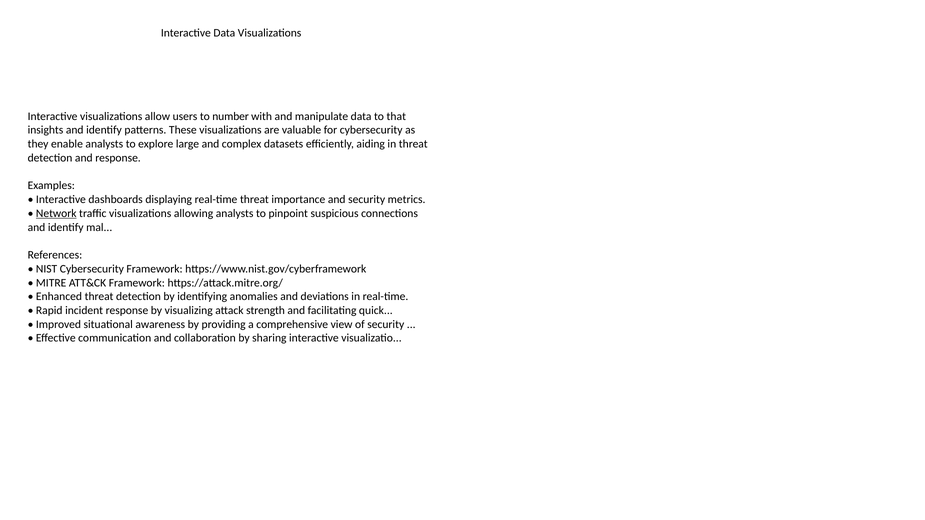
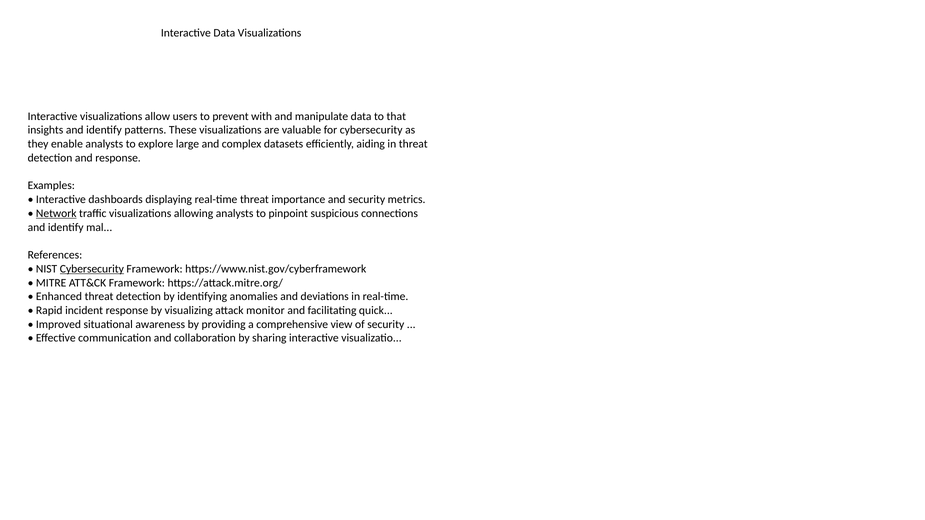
number: number -> prevent (231, 116)
Cybersecurity underline: none -> present (92, 269)
strength: strength -> monitor (265, 311)
